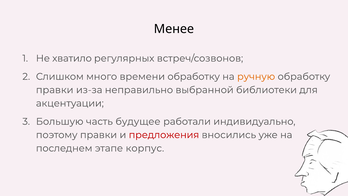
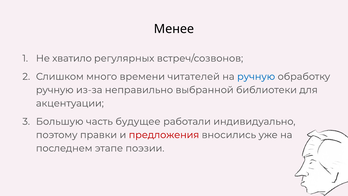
времени обработку: обработку -> читателей (194, 76)
ручную colour: orange -> blue (256, 76)
правки: правки -> ручную (55, 90)
корпус: корпус -> поэзии (145, 148)
